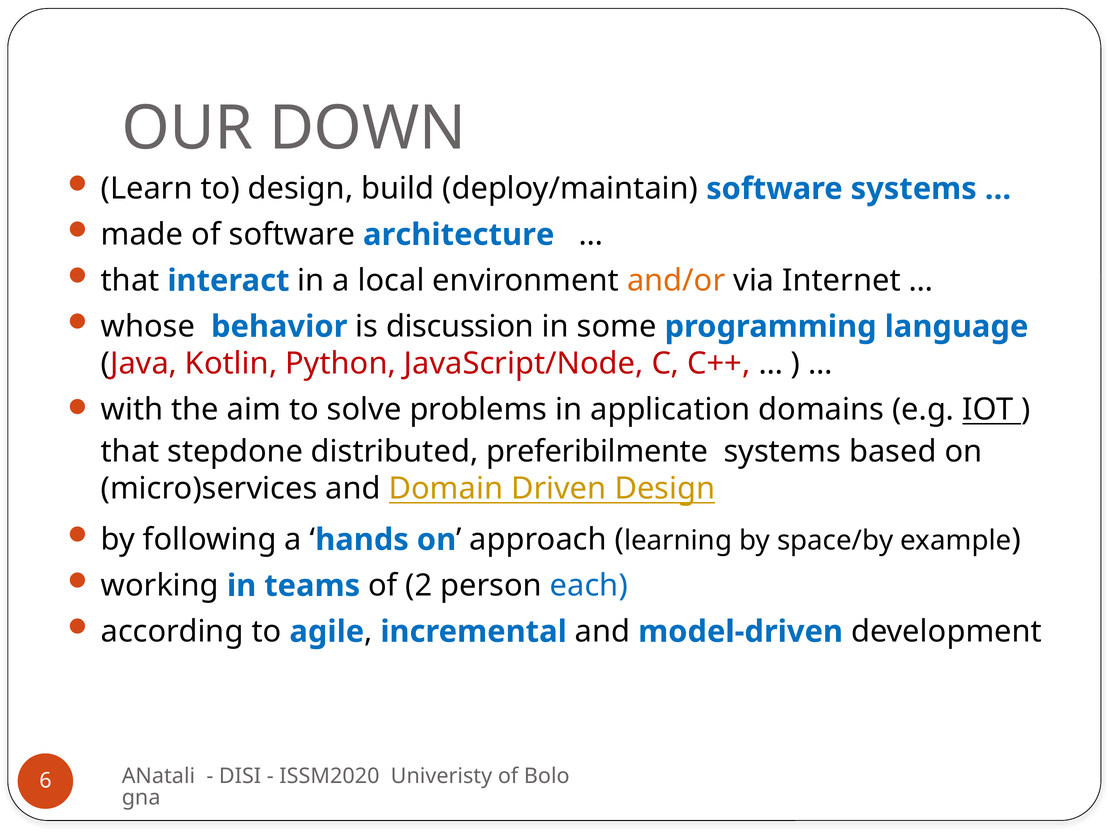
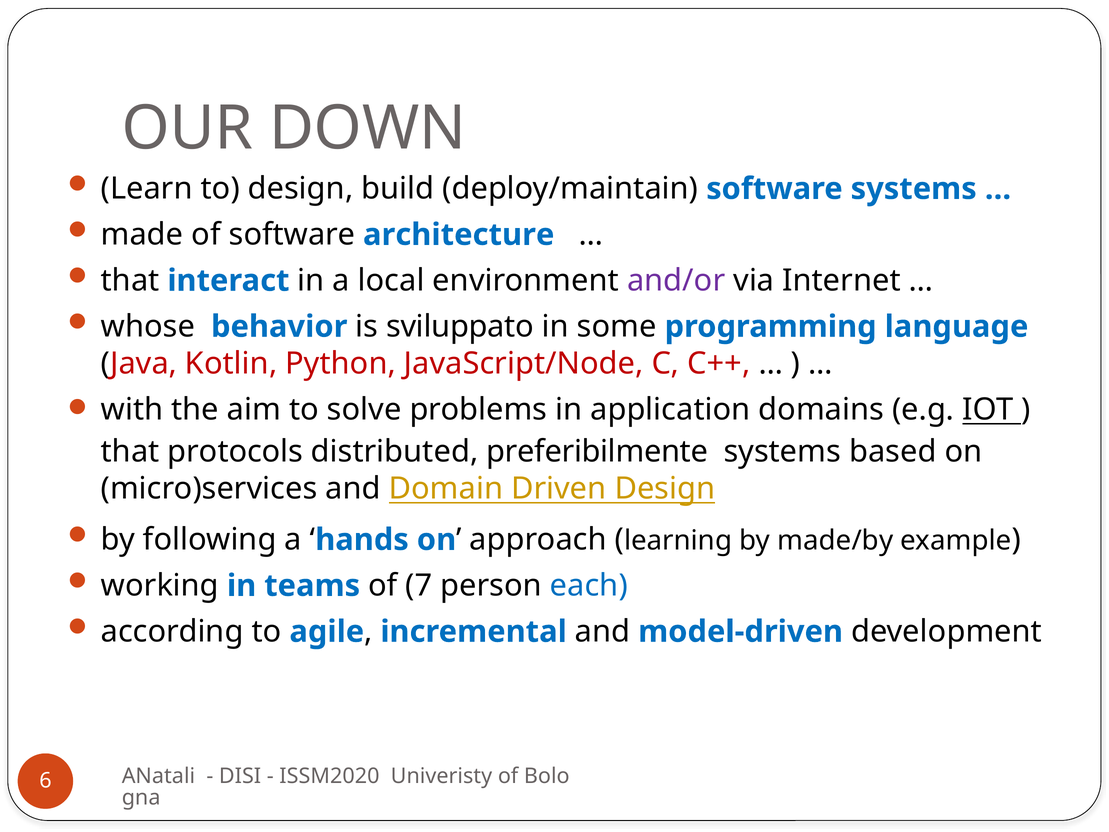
and/or colour: orange -> purple (676, 281)
discussion: discussion -> sviluppato (460, 327)
stepdone: stepdone -> protocols (235, 452)
space/by: space/by -> made/by (835, 541)
2: 2 -> 7 (419, 586)
